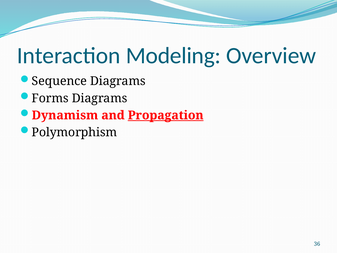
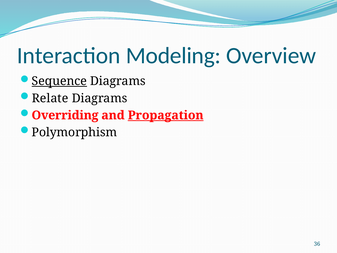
Sequence underline: none -> present (59, 81)
Forms: Forms -> Relate (50, 98)
Dynamism: Dynamism -> Overriding (65, 115)
